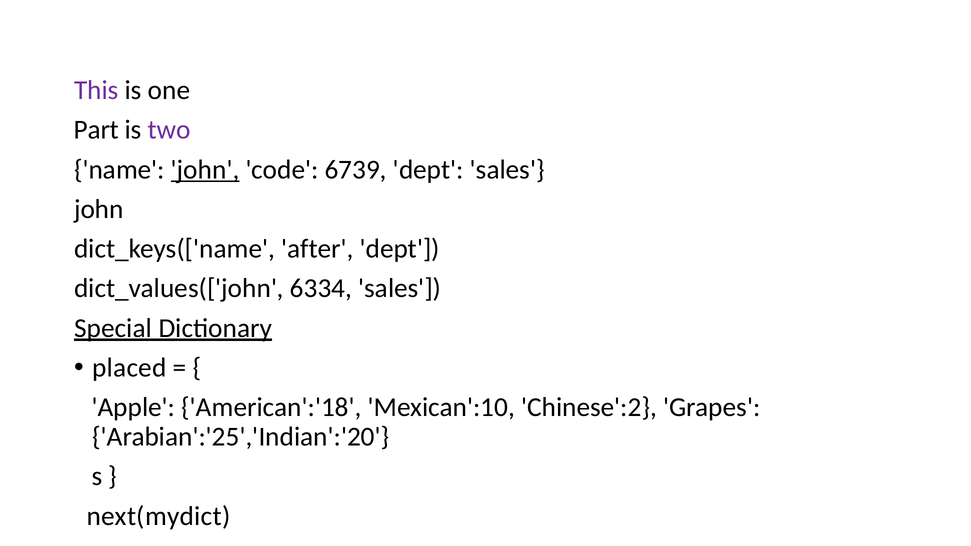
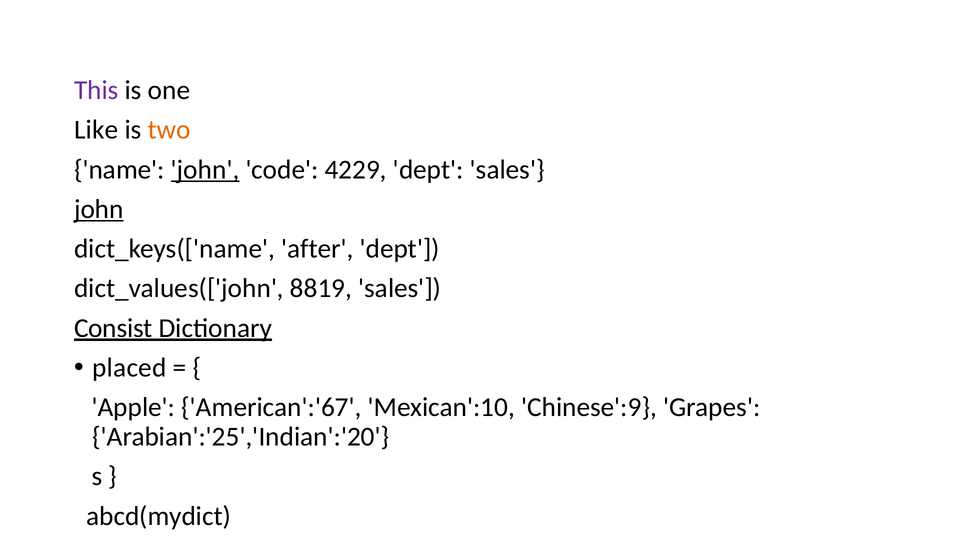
Part: Part -> Like (96, 130)
two colour: purple -> orange (169, 130)
6739: 6739 -> 4229 (356, 170)
john underline: none -> present (99, 209)
6334: 6334 -> 8819 (321, 289)
Special: Special -> Consist (113, 328)
American':'18: American':'18 -> American':'67 (271, 407)
Chinese':2: Chinese':2 -> Chinese':9 (589, 407)
next(mydict: next(mydict -> abcd(mydict (159, 516)
